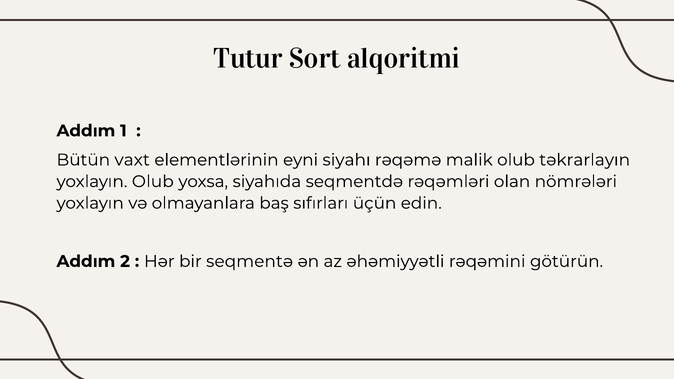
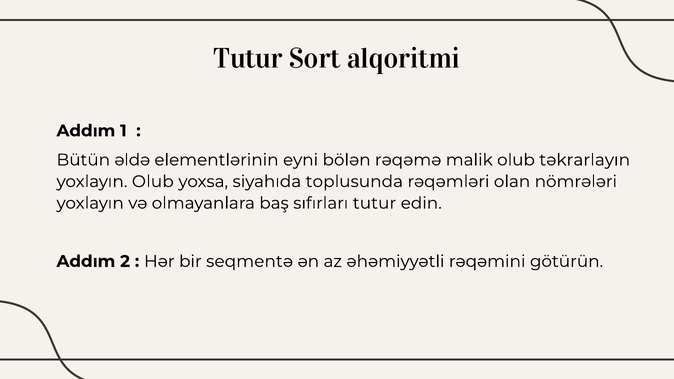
vaxt: vaxt -> əldə (132, 160)
siyahı: siyahı -> bölən (347, 160)
seqmentdə: seqmentdə -> toplusunda (354, 182)
sıfırları üçün: üçün -> tutur (375, 203)
